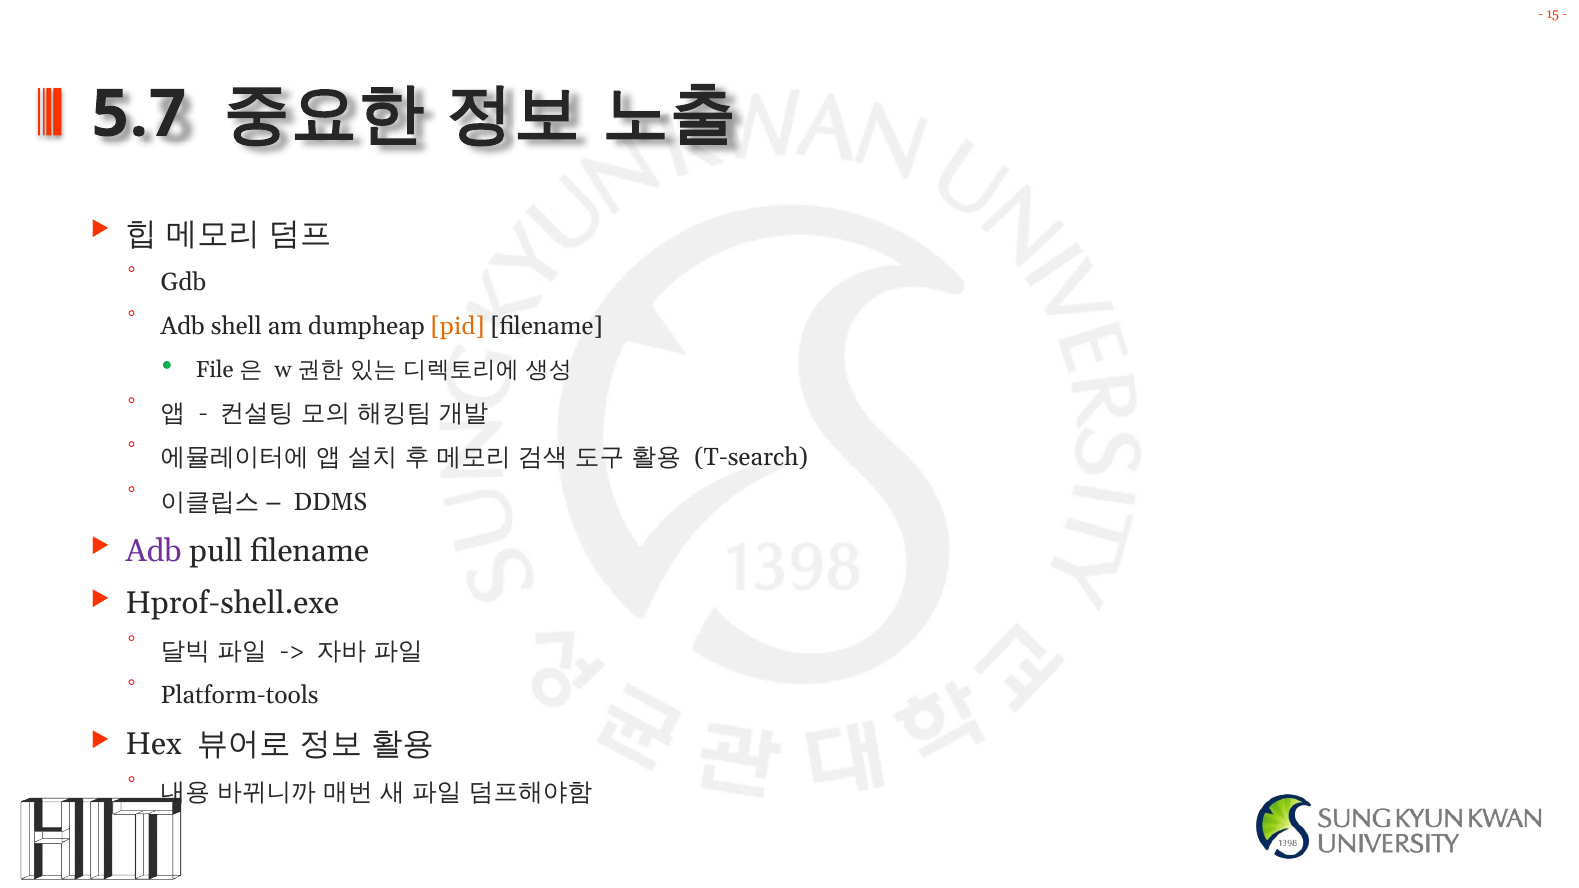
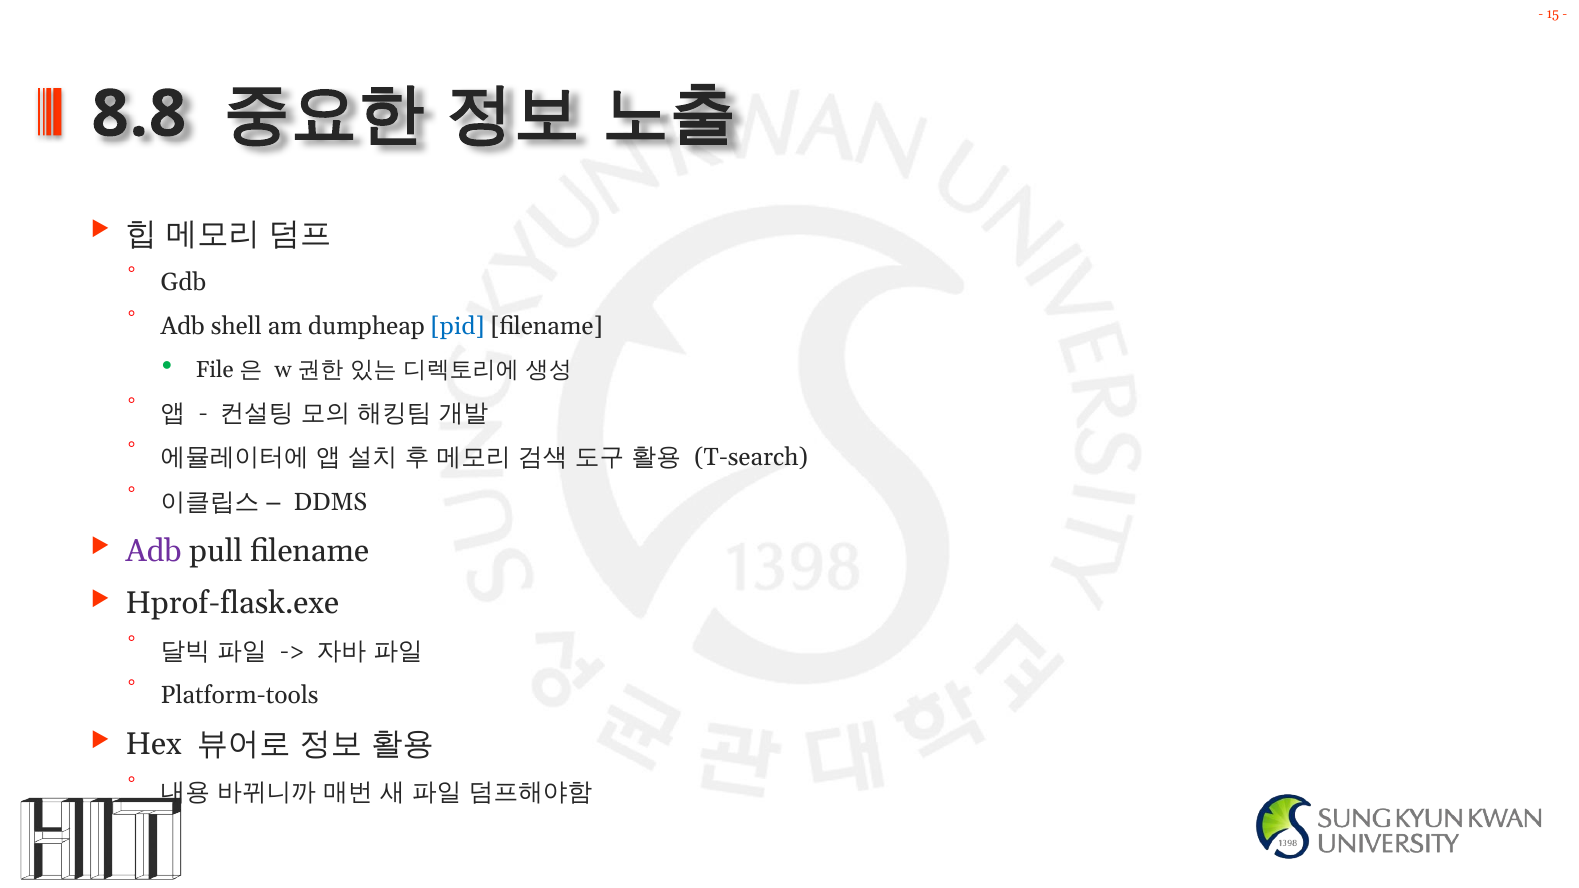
5.7: 5.7 -> 8.8 (139, 114)
pid colour: orange -> blue (458, 326)
Hprof-shell.exe: Hprof-shell.exe -> Hprof-flask.exe (232, 603)
